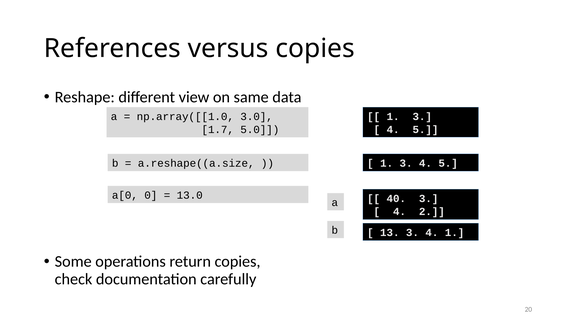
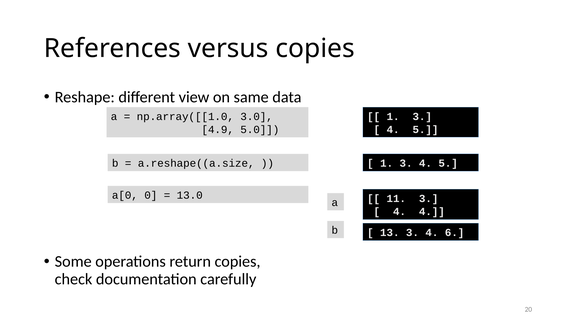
1.7: 1.7 -> 4.9 (218, 129)
40: 40 -> 11 (396, 199)
4 2: 2 -> 4 (432, 212)
4 1: 1 -> 6 (455, 233)
